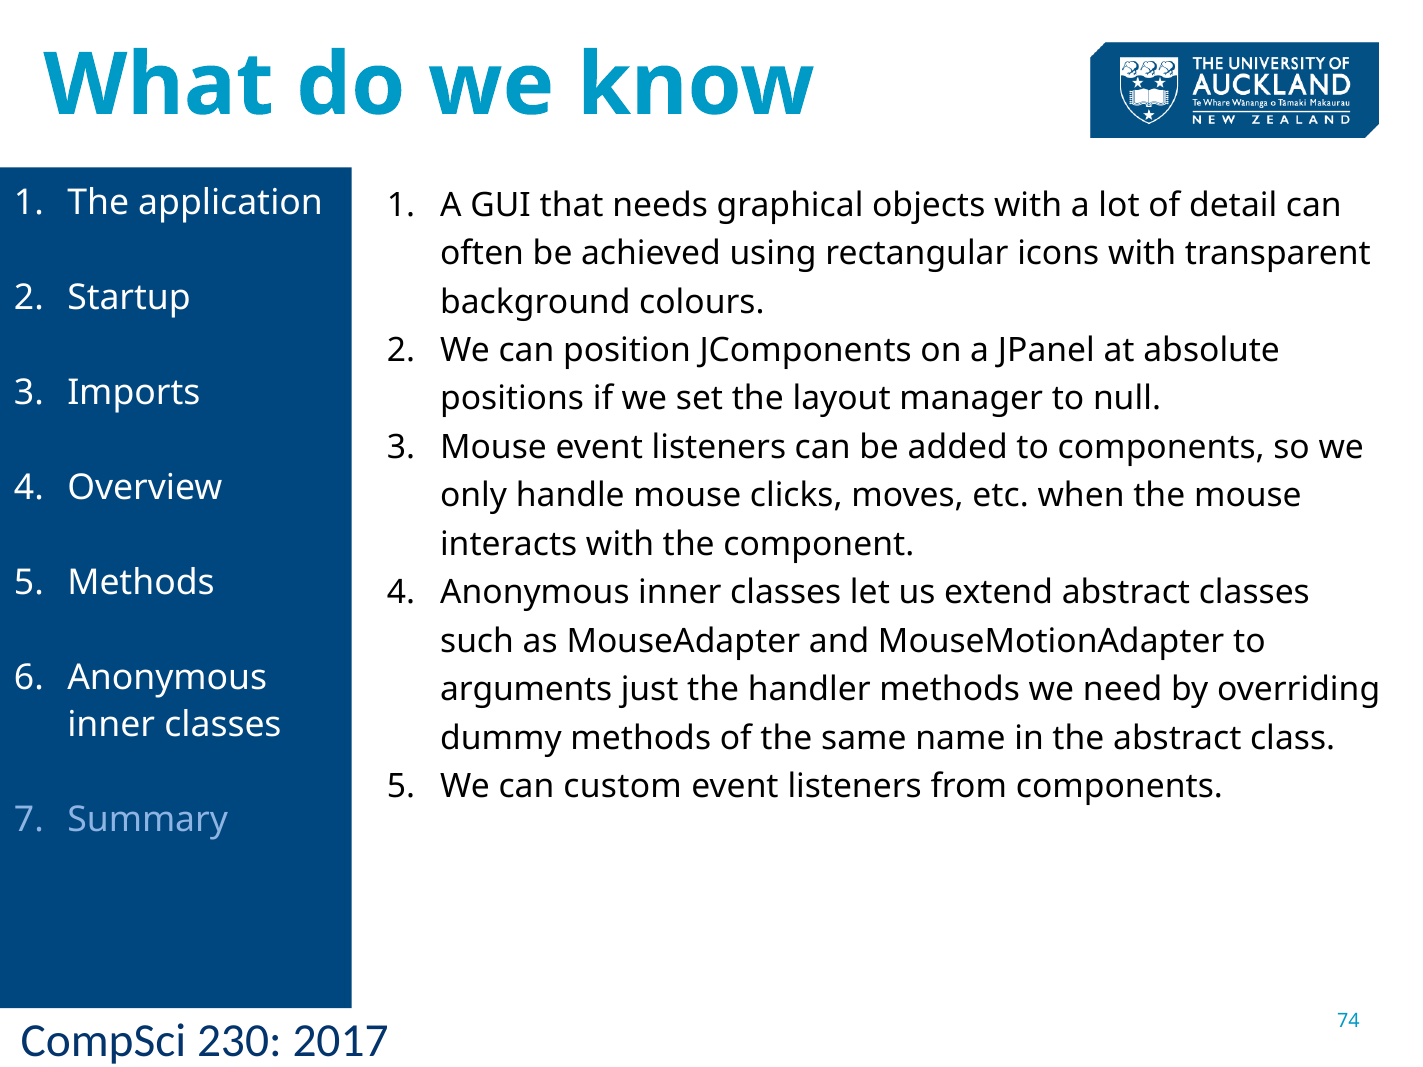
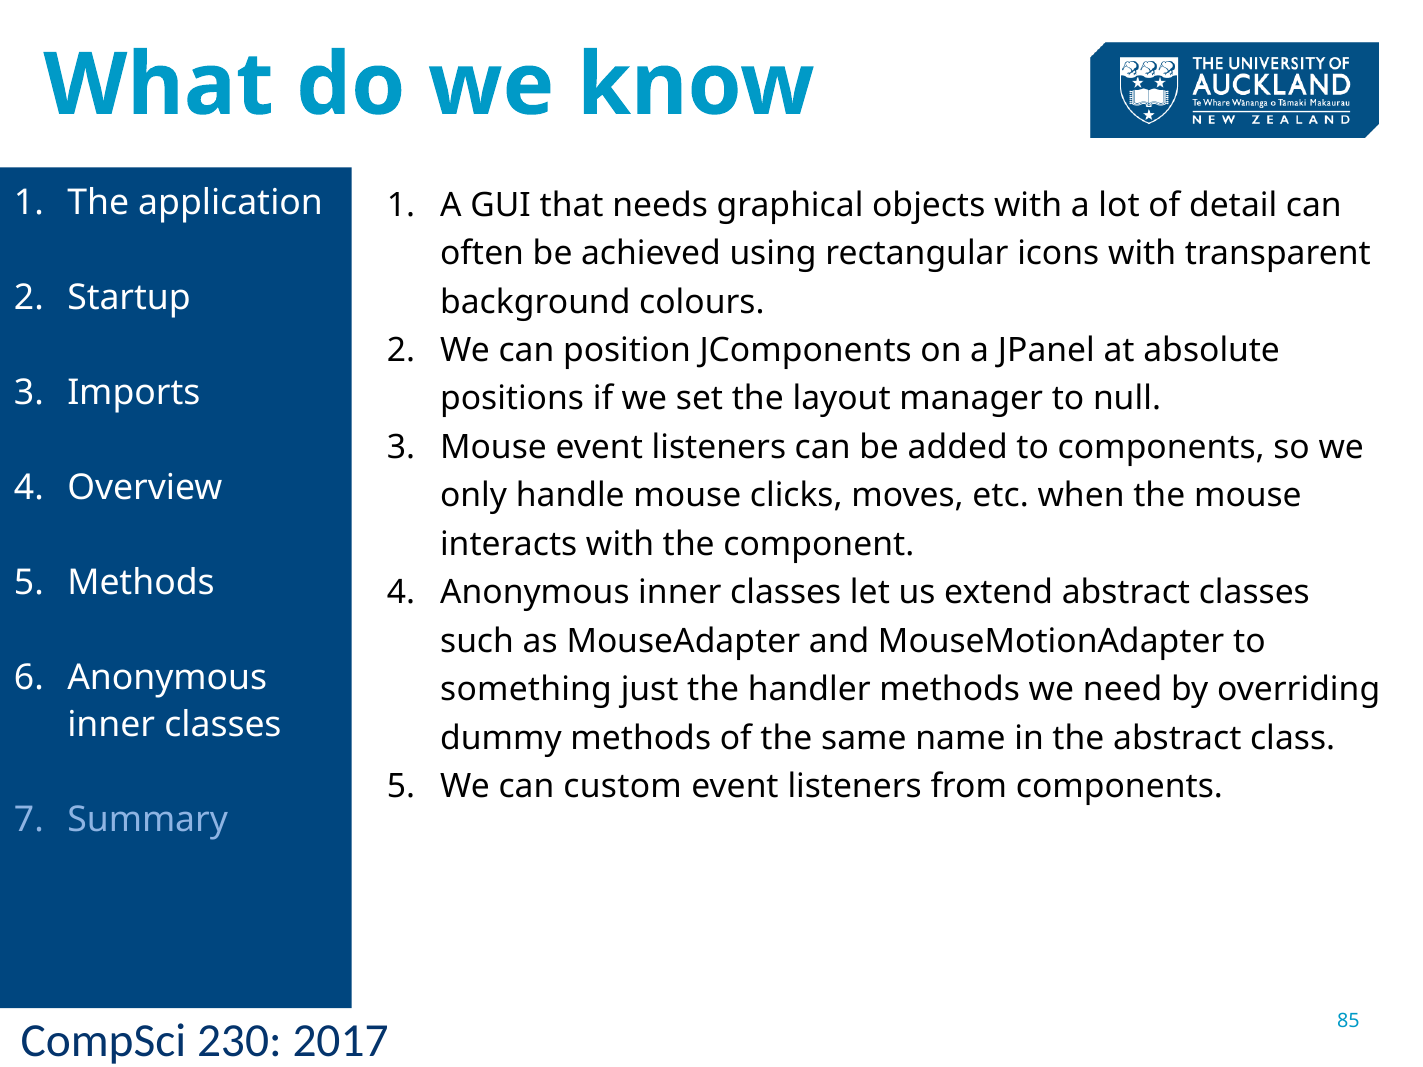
arguments: arguments -> something (526, 690)
74: 74 -> 85 (1349, 1021)
